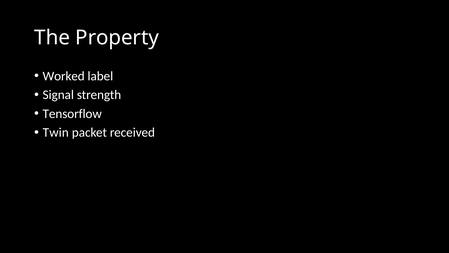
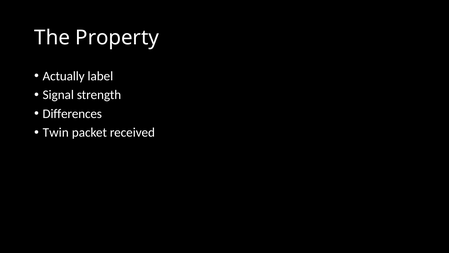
Worked: Worked -> Actually (64, 76)
Tensorflow: Tensorflow -> Differences (72, 114)
